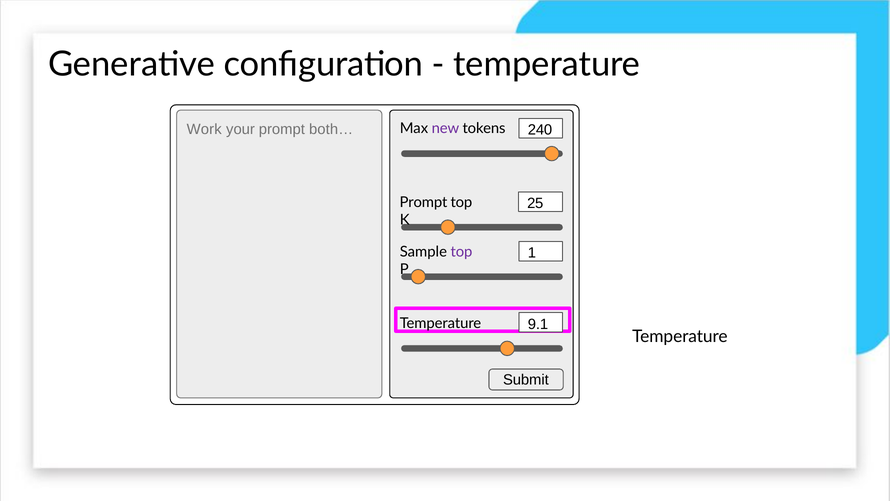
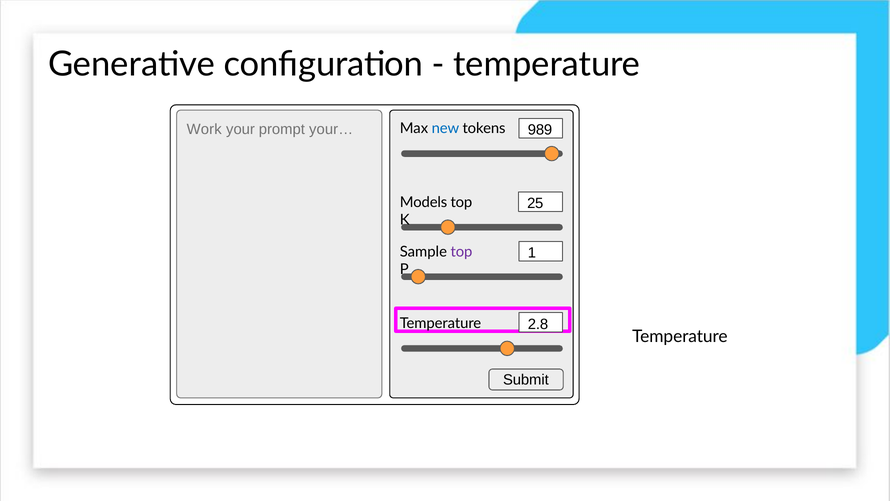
both…: both… -> your… (331, 129)
new colour: purple -> blue (445, 128)
240: 240 -> 989 (540, 130)
Prompt: Prompt -> Models (423, 202)
9.1: 9.1 -> 2.8 (538, 324)
